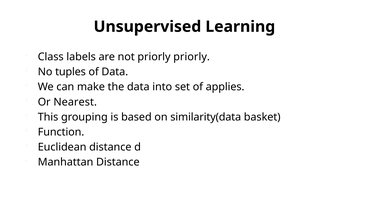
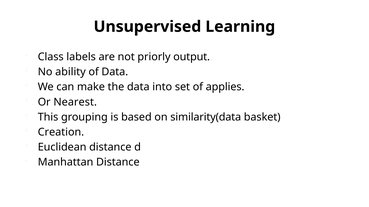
priorly priorly: priorly -> output (192, 57)
tuples: tuples -> ability (70, 72)
Function: Function -> Creation (61, 132)
